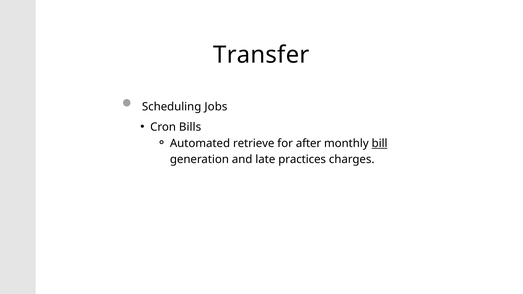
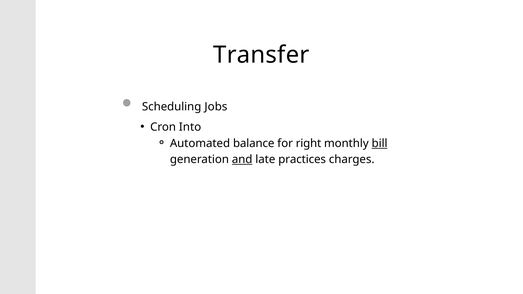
Bills: Bills -> Into (190, 127)
retrieve: retrieve -> balance (254, 143)
after: after -> right (309, 143)
and underline: none -> present (242, 160)
